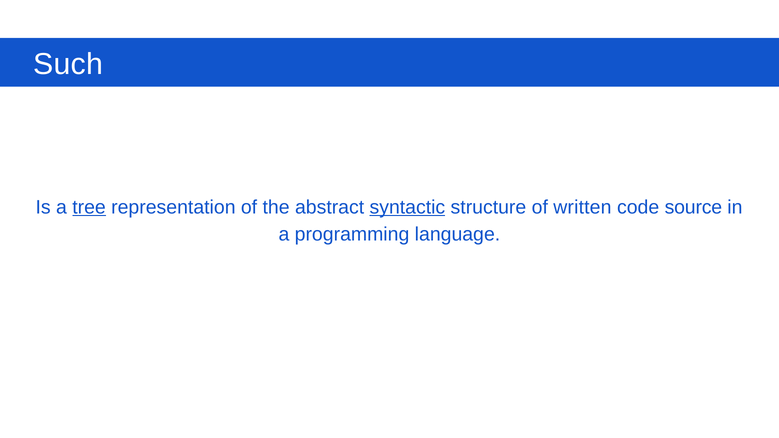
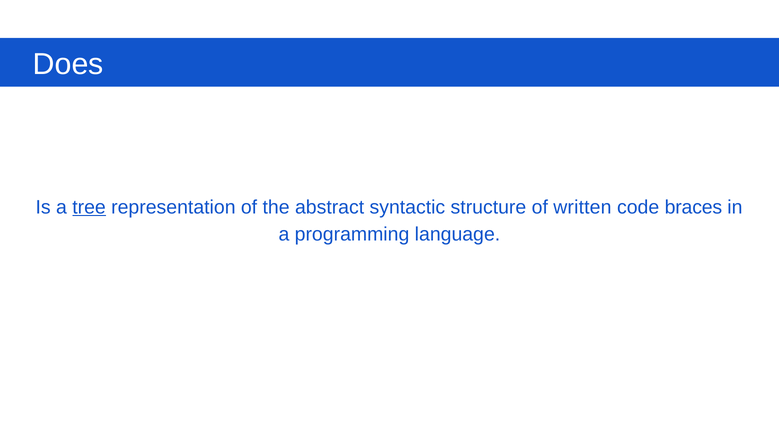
Such: Such -> Does (68, 64)
syntactic underline: present -> none (407, 207)
source: source -> braces (693, 207)
